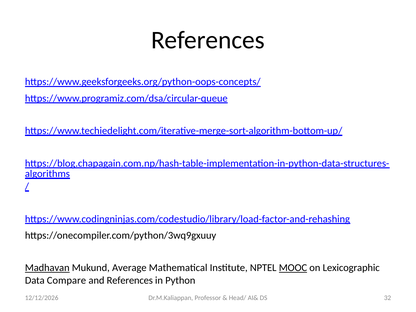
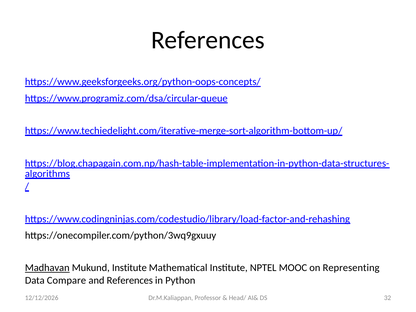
Mukund Average: Average -> Institute (129, 268)
MOOC underline: present -> none (293, 268)
Lexicographic: Lexicographic -> Representing (351, 268)
